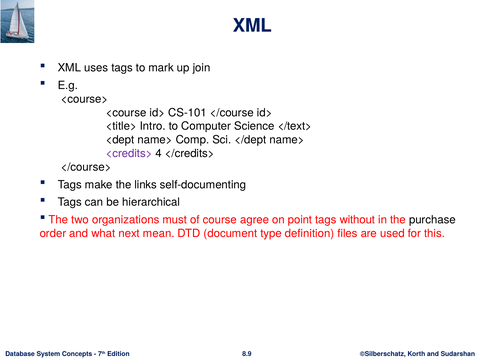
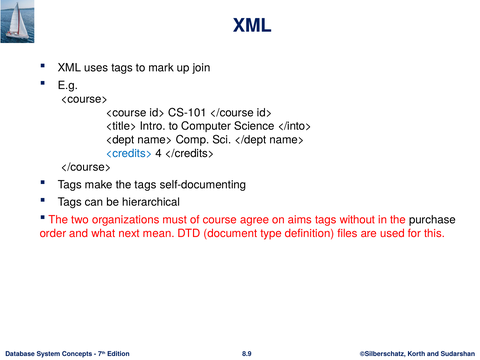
</text>: </text> -> </into> (295, 126)
<credits> colour: purple -> blue (129, 153)
the links: links -> tags (146, 185)
point: point -> aims (300, 220)
